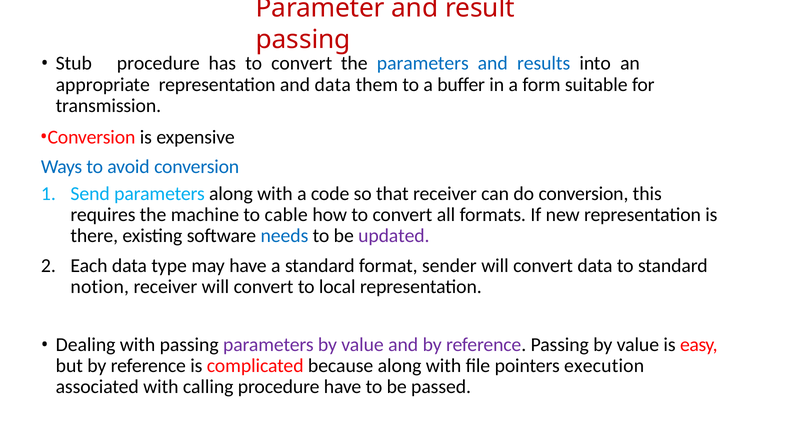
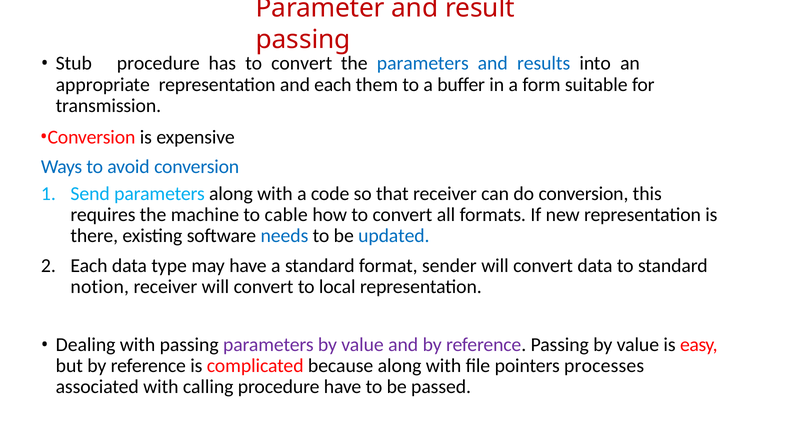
and data: data -> each (333, 85)
updated colour: purple -> blue (394, 236)
execution: execution -> processes (604, 366)
